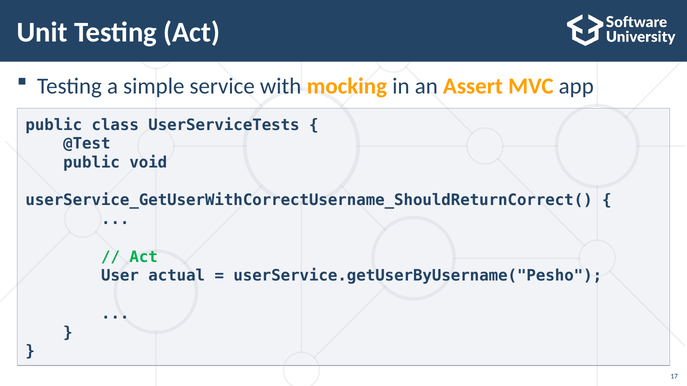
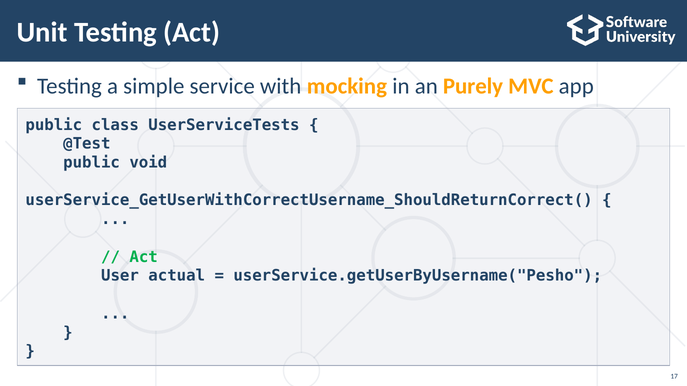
Assert: Assert -> Purely (473, 86)
